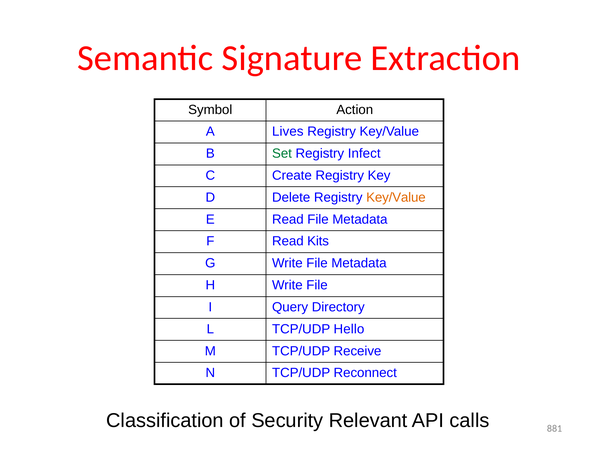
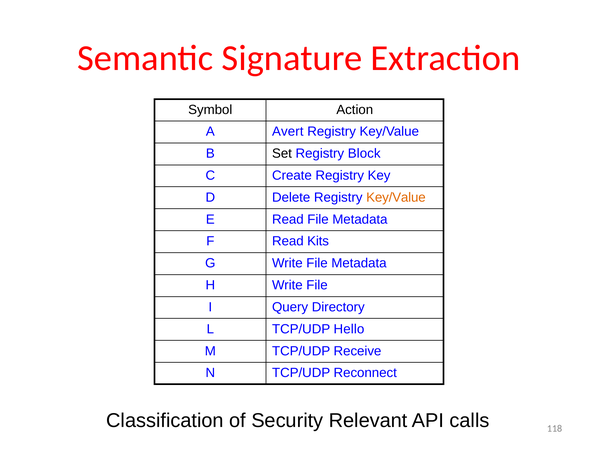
Lives: Lives -> Avert (288, 131)
Set colour: green -> black (282, 153)
Infect: Infect -> Block (364, 153)
881: 881 -> 118 (555, 428)
